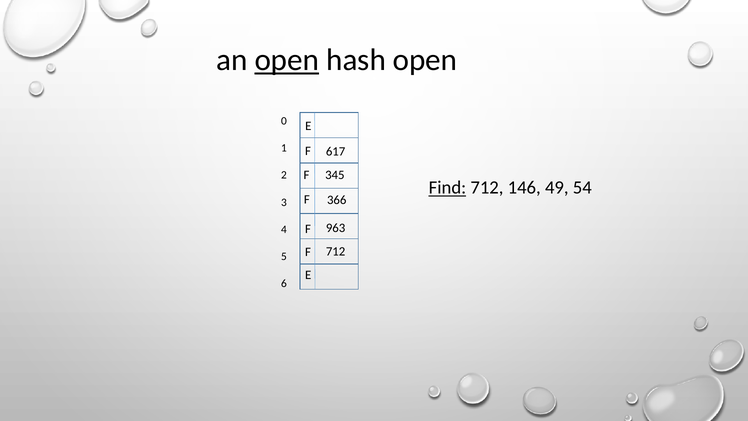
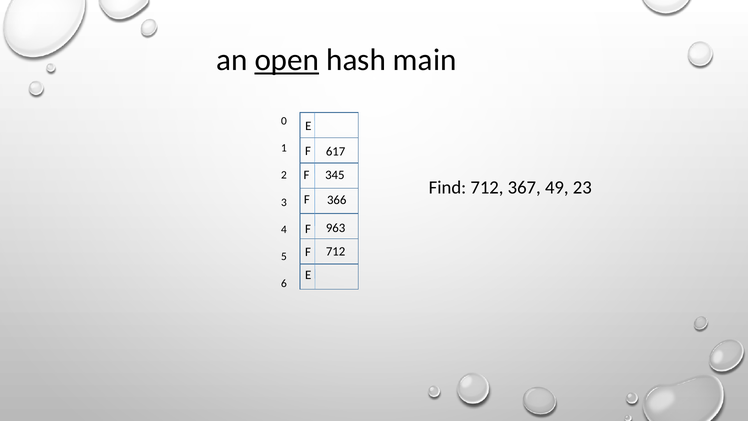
hash open: open -> main (425, 60)
Find underline: present -> none (447, 188)
146: 146 -> 367 (524, 188)
54: 54 -> 23 (582, 188)
